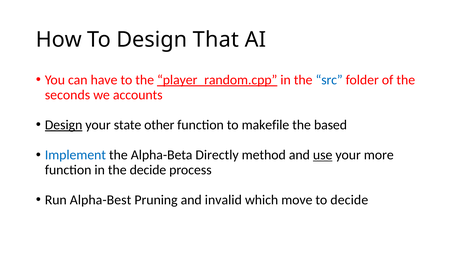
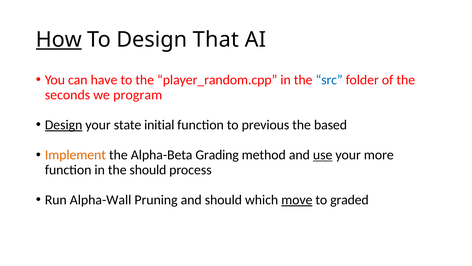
How underline: none -> present (59, 40)
player_random.cpp underline: present -> none (217, 80)
accounts: accounts -> program (138, 95)
other: other -> initial (159, 125)
makefile: makefile -> previous (265, 125)
Implement colour: blue -> orange (75, 155)
Directly: Directly -> Grading (217, 155)
the decide: decide -> should (148, 170)
Alpha-Best: Alpha-Best -> Alpha-Wall (101, 200)
and invalid: invalid -> should (223, 200)
move underline: none -> present (297, 200)
to decide: decide -> graded (349, 200)
